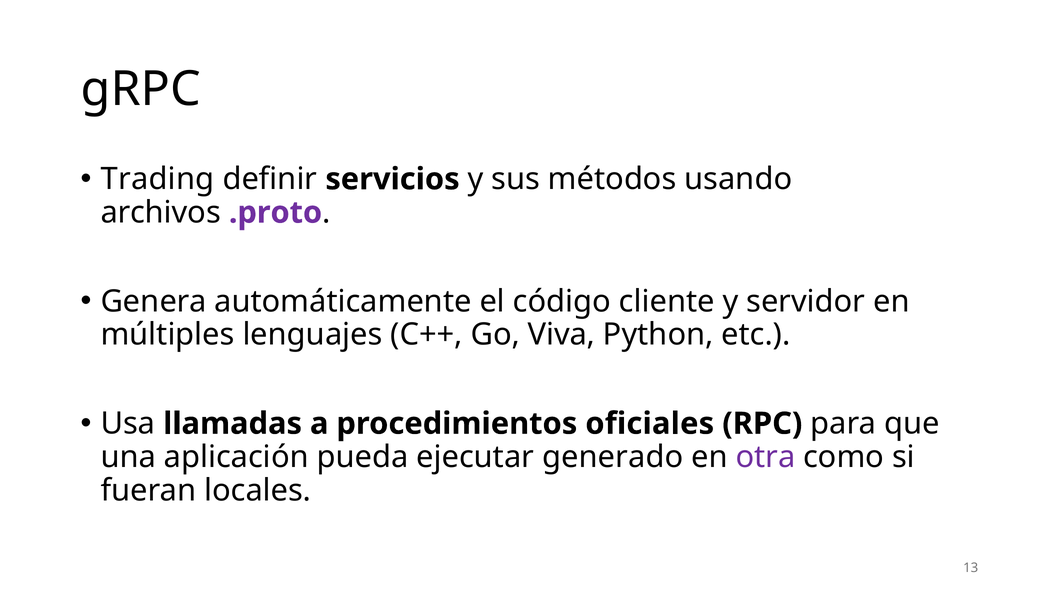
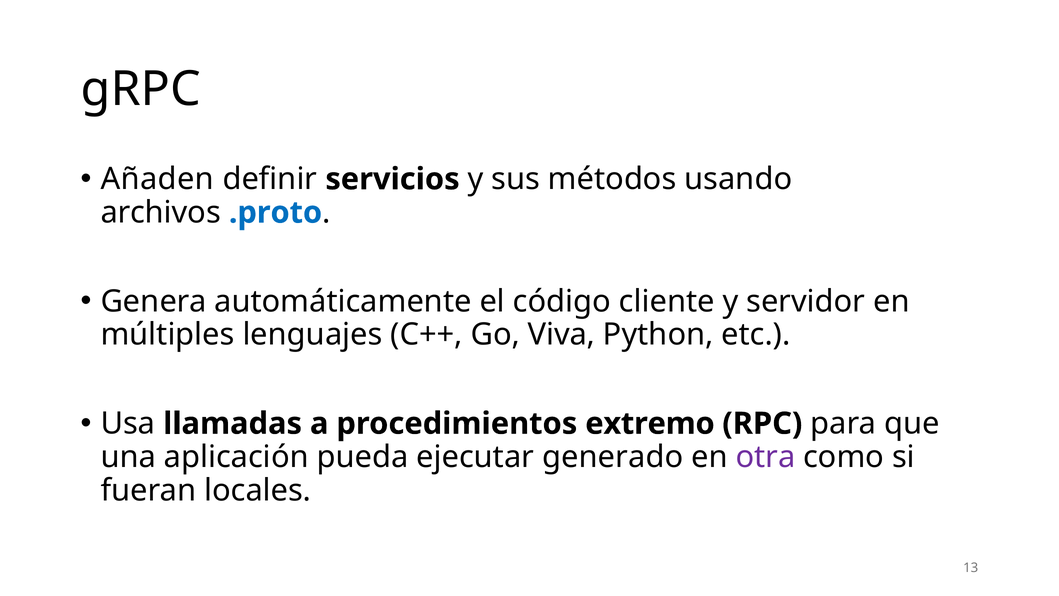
Trading: Trading -> Añaden (157, 179)
.proto colour: purple -> blue (276, 212)
oficiales: oficiales -> extremo (650, 423)
